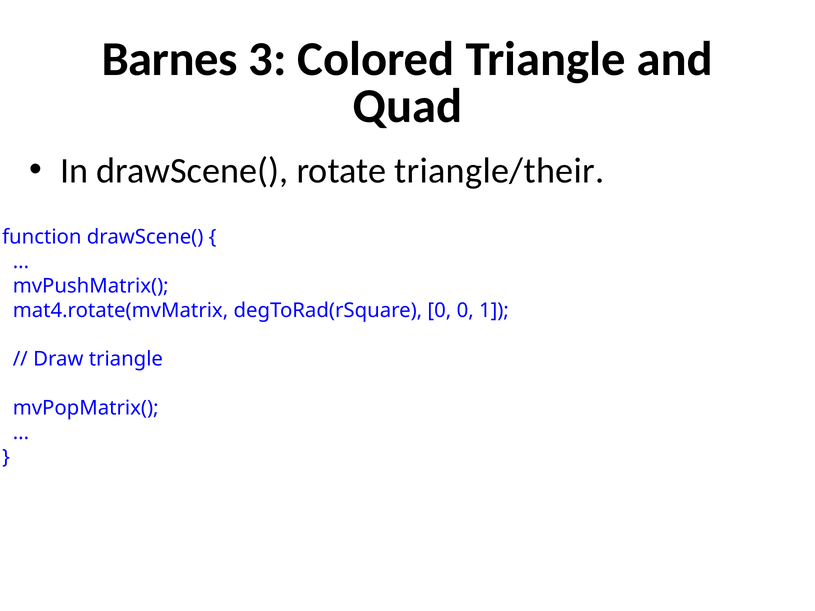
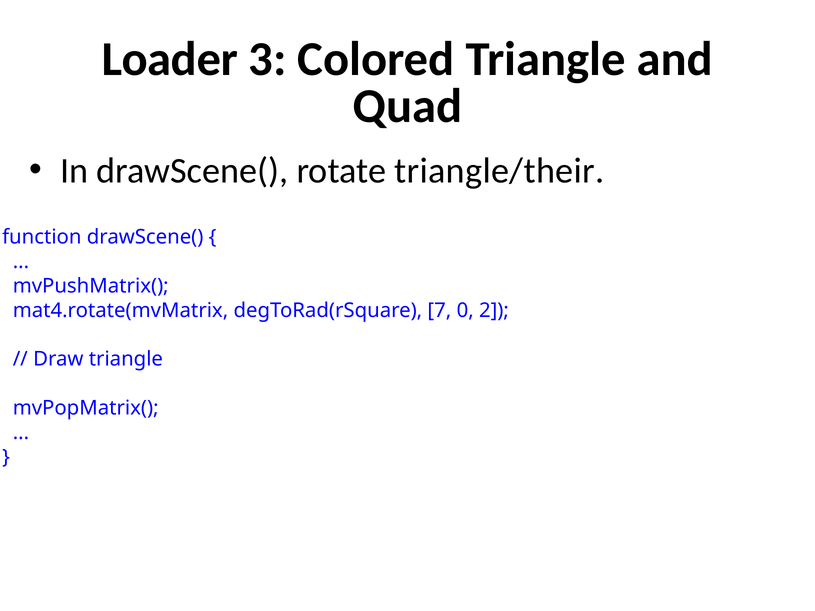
Barnes: Barnes -> Loader (170, 59)
degToRad(rSquare 0: 0 -> 7 (439, 310)
1: 1 -> 2 (494, 310)
